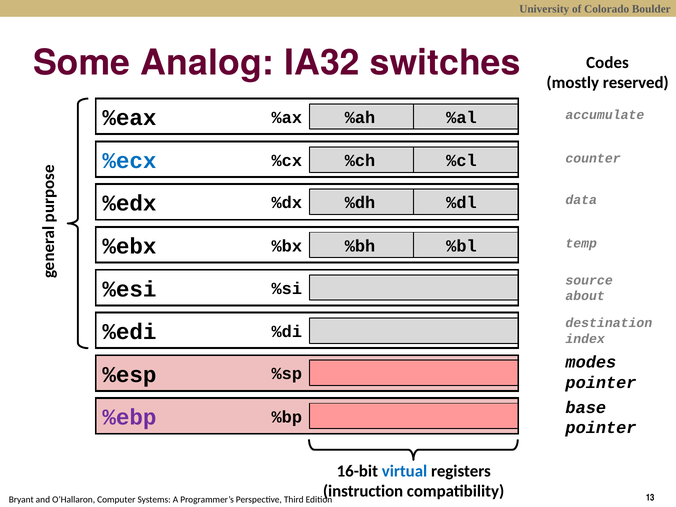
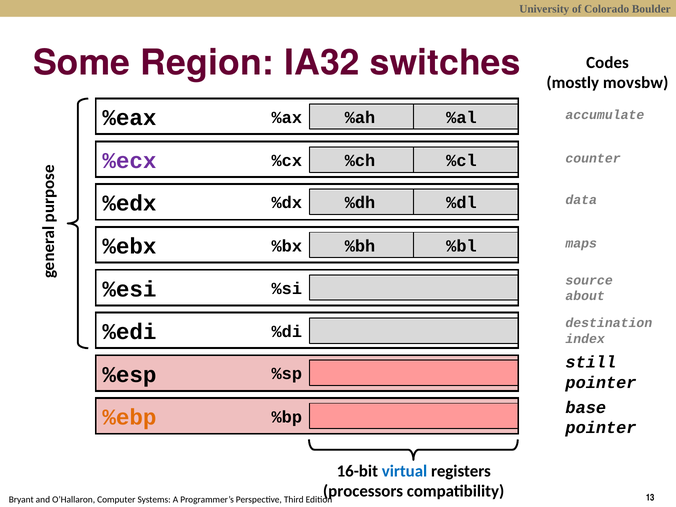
Analog: Analog -> Region (207, 63)
reserved: reserved -> movsbw (636, 83)
%ecx colour: blue -> purple (129, 161)
temp: temp -> maps (581, 244)
modes: modes -> still (591, 362)
%ebp colour: purple -> orange (129, 418)
instruction: instruction -> processors (363, 491)
